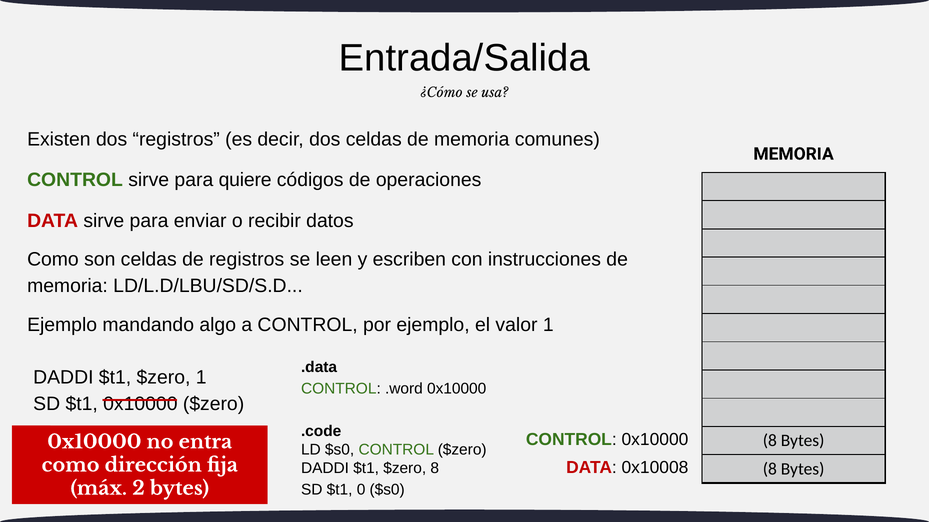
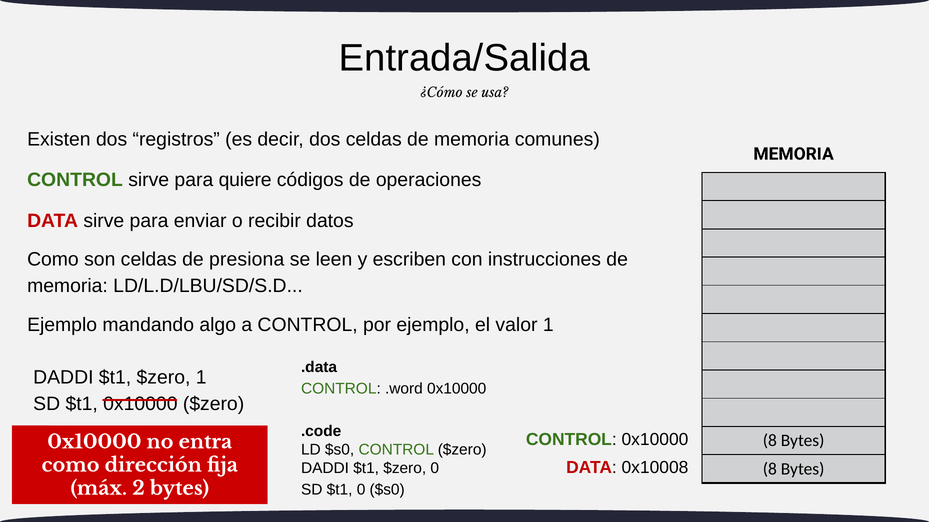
de registros: registros -> presiona (247, 260)
$zero 8: 8 -> 0 (435, 469)
